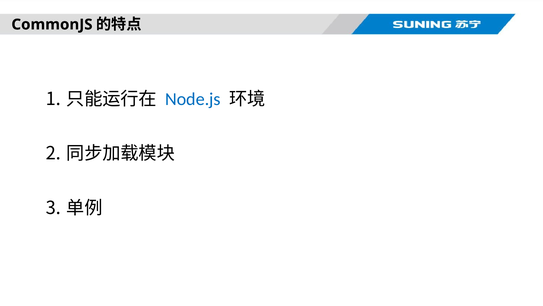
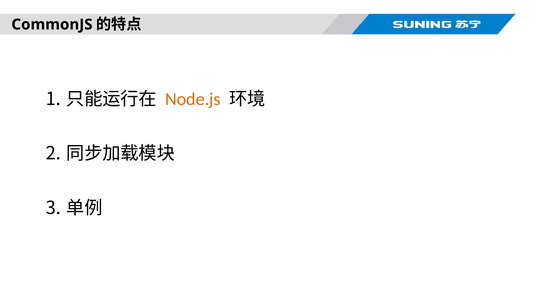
Node.js colour: blue -> orange (193, 99)
